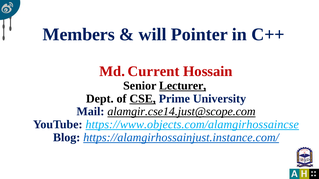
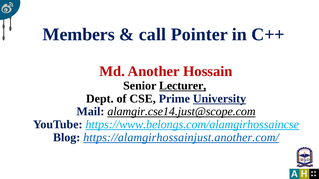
will: will -> call (152, 35)
Current: Current -> Another (154, 72)
CSE underline: present -> none (143, 99)
University underline: none -> present (220, 99)
https://www.objects.com/alamgirhossaincse: https://www.objects.com/alamgirhossaincse -> https://www.belongs.com/alamgirhossaincse (192, 125)
https://alamgirhossainjust.instance.com/: https://alamgirhossainjust.instance.com/ -> https://alamgirhossainjust.another.com/ (181, 138)
